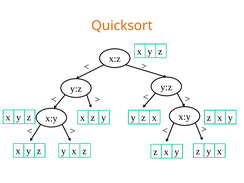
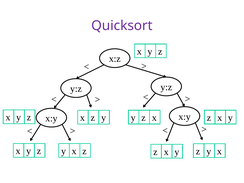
Quicksort colour: orange -> purple (122, 26)
